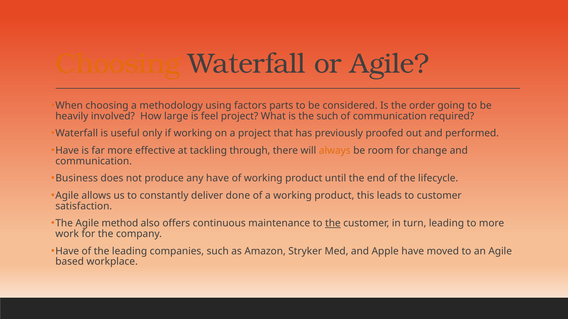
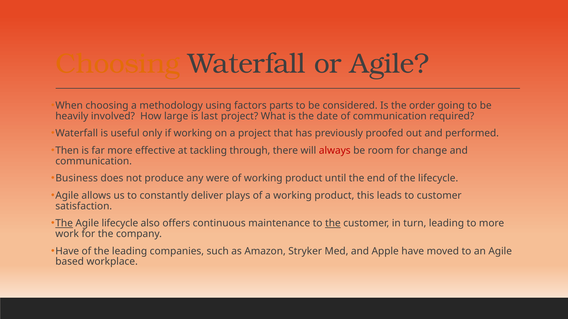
feel: feel -> last (210, 116)
the such: such -> date (327, 116)
Have: Have -> Then (67, 151)
always colour: orange -> red (335, 151)
any have: have -> were (218, 179)
done: done -> plays (238, 196)
The underline: none -> present (64, 224)
Agile method: method -> lifecycle (120, 224)
